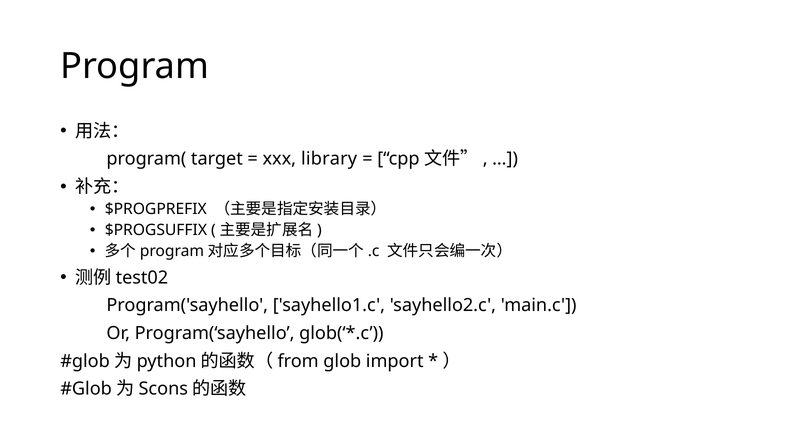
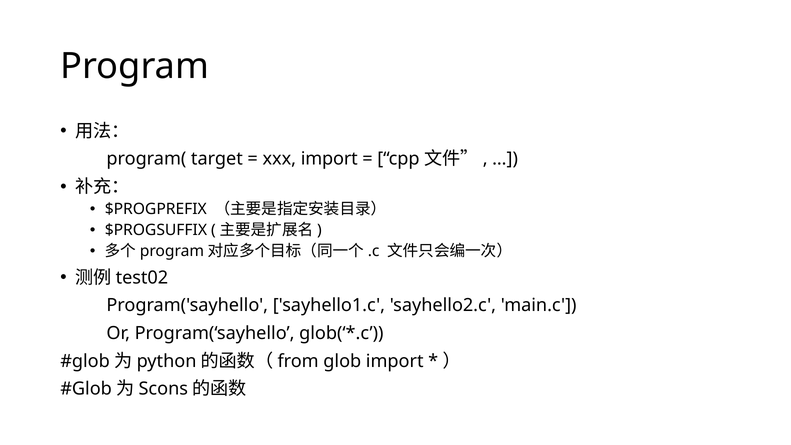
xxx library: library -> import (329, 159)
